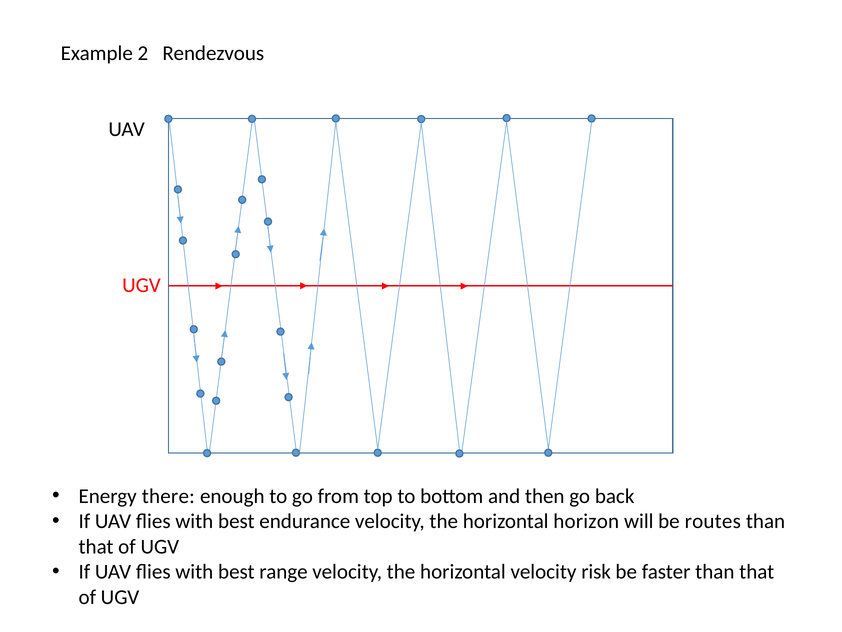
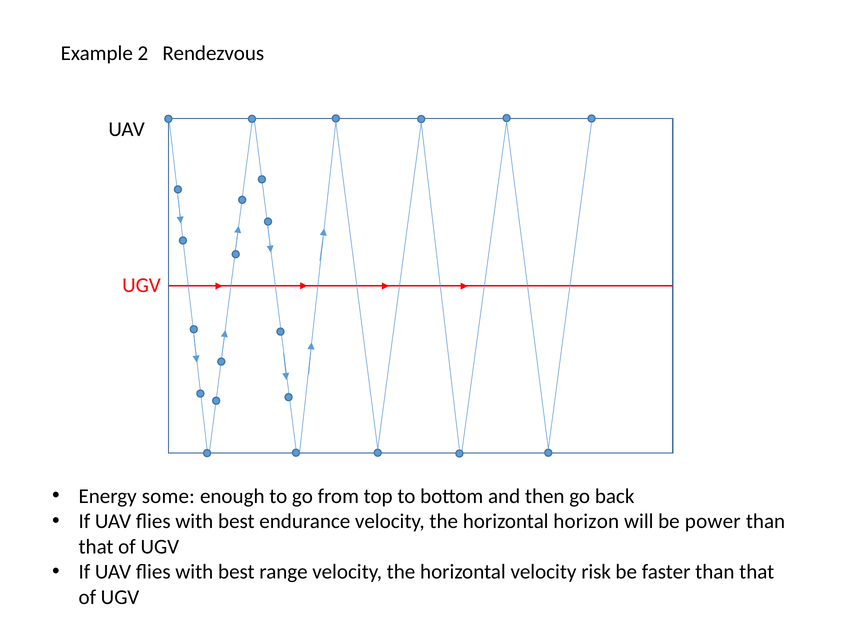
there: there -> some (168, 496)
routes: routes -> power (713, 521)
